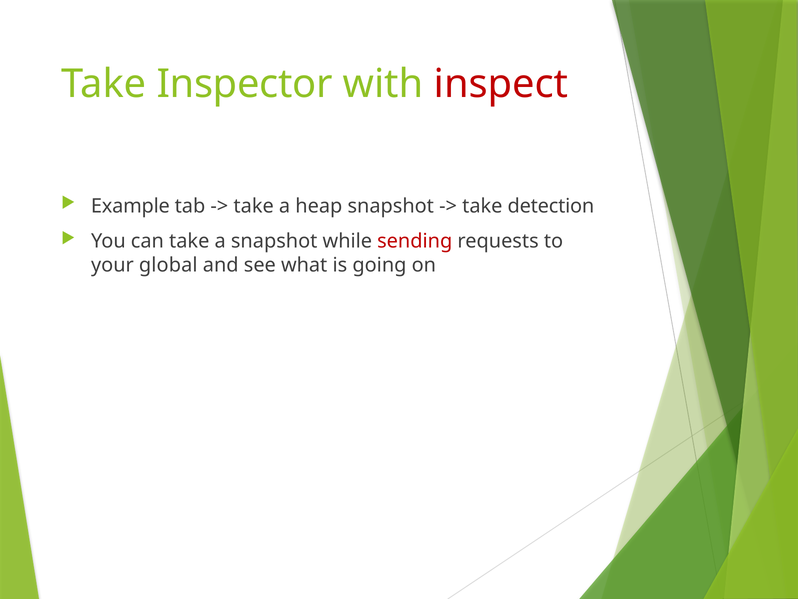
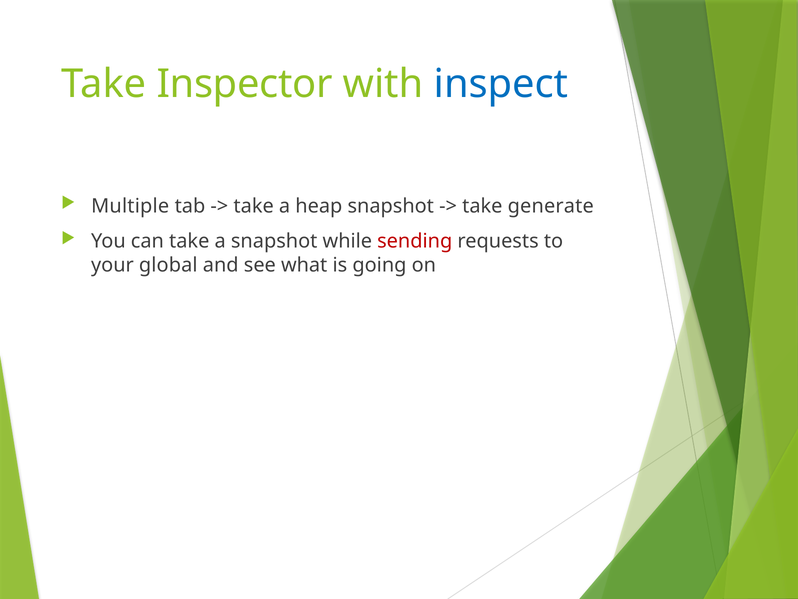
inspect colour: red -> blue (501, 84)
Example: Example -> Multiple (130, 206)
detection: detection -> generate (551, 206)
